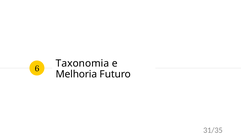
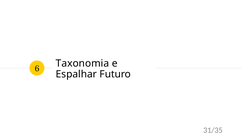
Melhoria: Melhoria -> Espalhar (76, 74)
